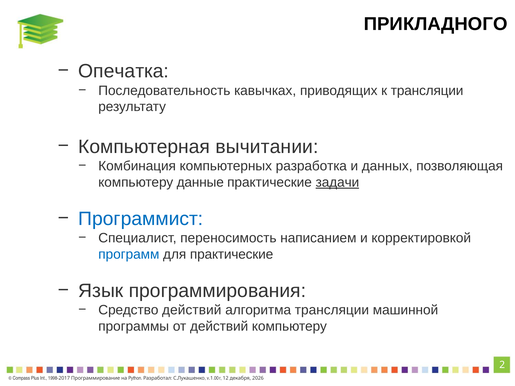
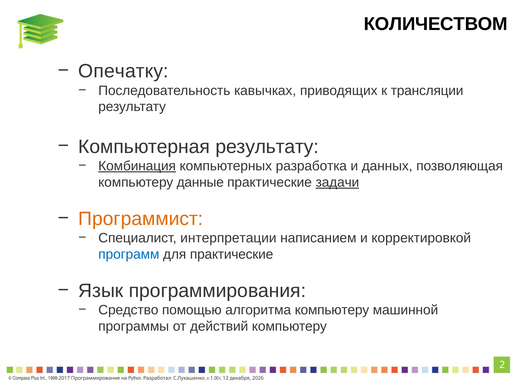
ПРИКЛАДНОГО: ПРИКЛАДНОГО -> КОЛИЧЕСТВОМ (436, 24)
Опечатка: Опечатка -> Опечатку (123, 71)
Компьютерная вычитании: вычитании -> результату (267, 147)
Комбинация underline: none -> present (137, 166)
Программист colour: blue -> orange (141, 219)
переносимость: переносимость -> интерпретации (228, 238)
Средство действий: действий -> помощью (192, 310)
алгоритма трансляции: трансляции -> компьютеру (332, 310)
